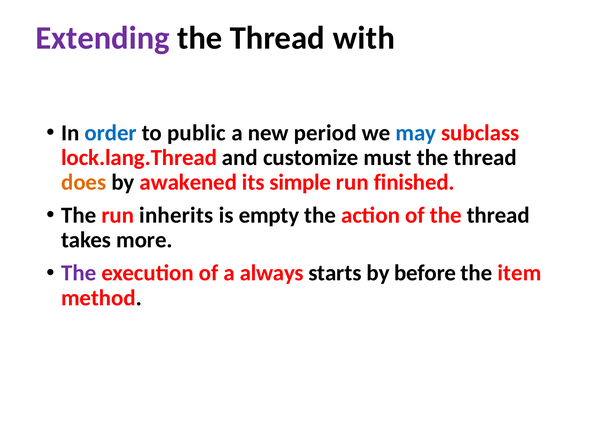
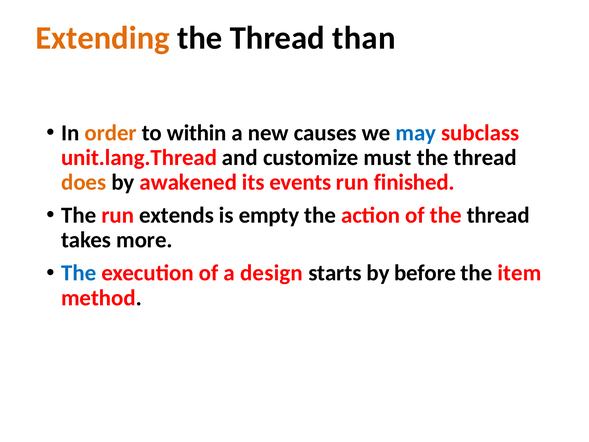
Extending colour: purple -> orange (103, 38)
with: with -> than (364, 38)
order colour: blue -> orange (111, 133)
public: public -> within (197, 133)
period: period -> causes (325, 133)
lock.lang.Thread: lock.lang.Thread -> unit.lang.Thread (139, 158)
simple: simple -> events (300, 182)
inherits: inherits -> extends (176, 215)
The colour: purple -> blue (79, 273)
always: always -> design (272, 273)
